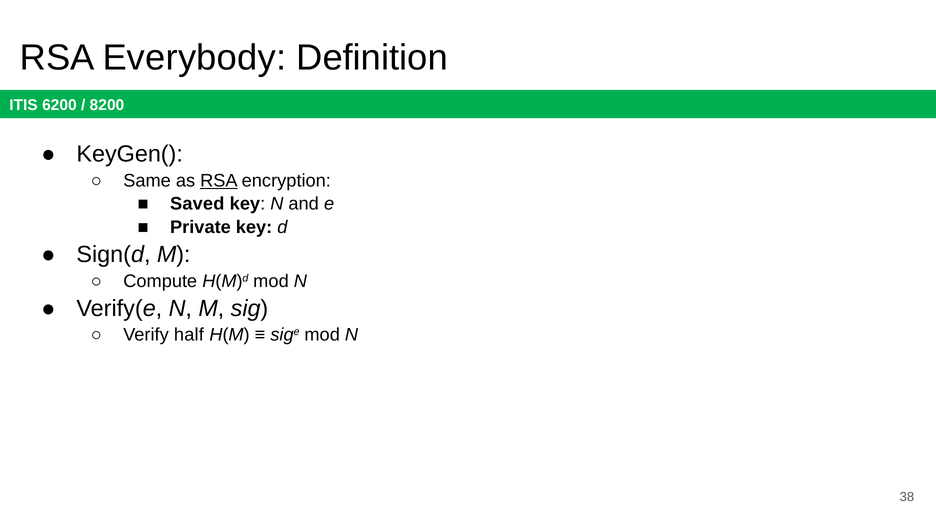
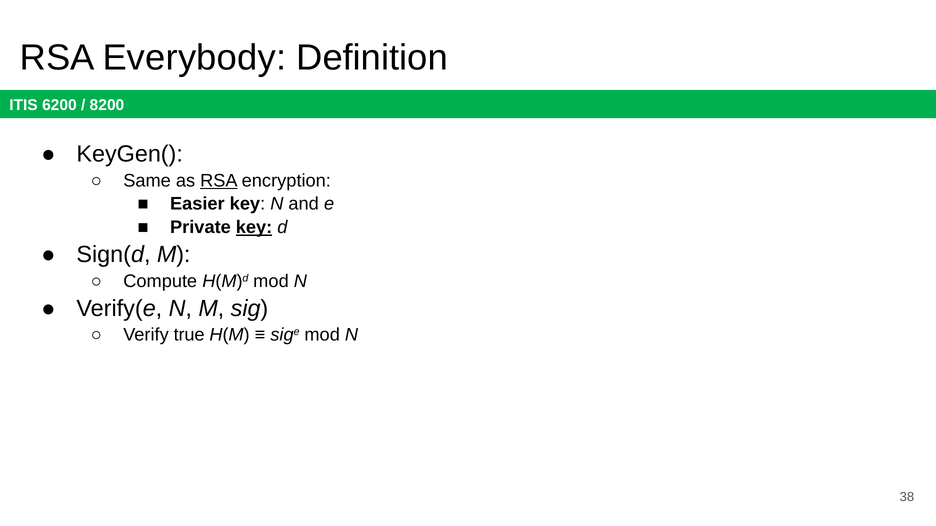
Saved: Saved -> Easier (197, 204)
key underline: none -> present (254, 228)
half: half -> true (189, 335)
